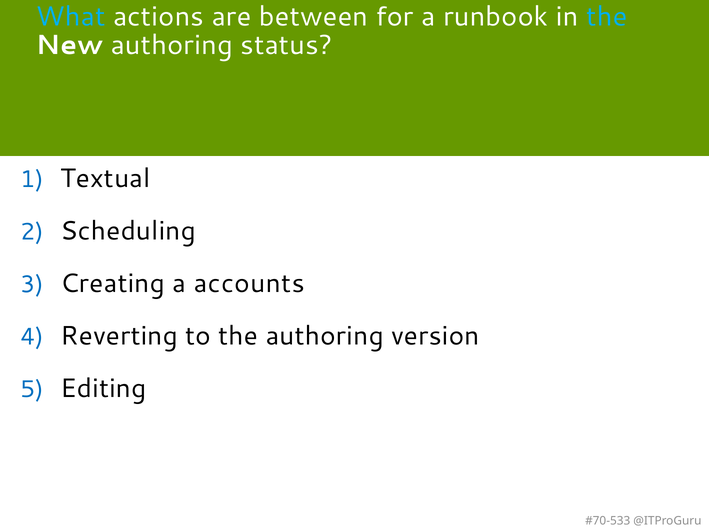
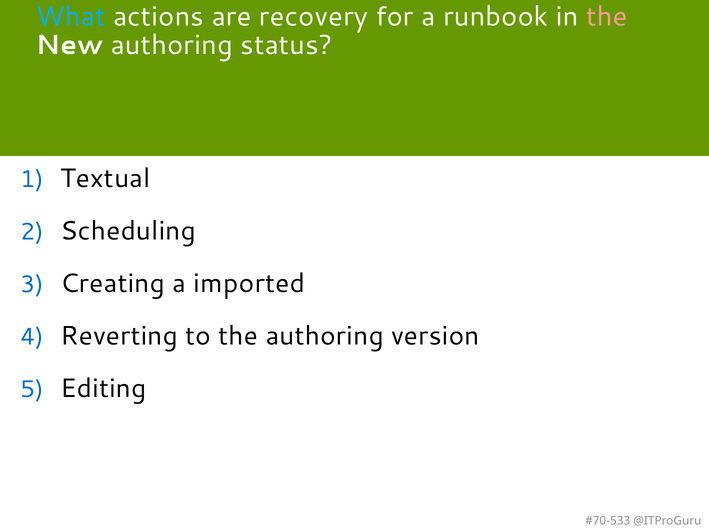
between: between -> recovery (314, 17)
the colour: light blue -> pink (607, 17)
accounts: accounts -> imported (249, 284)
